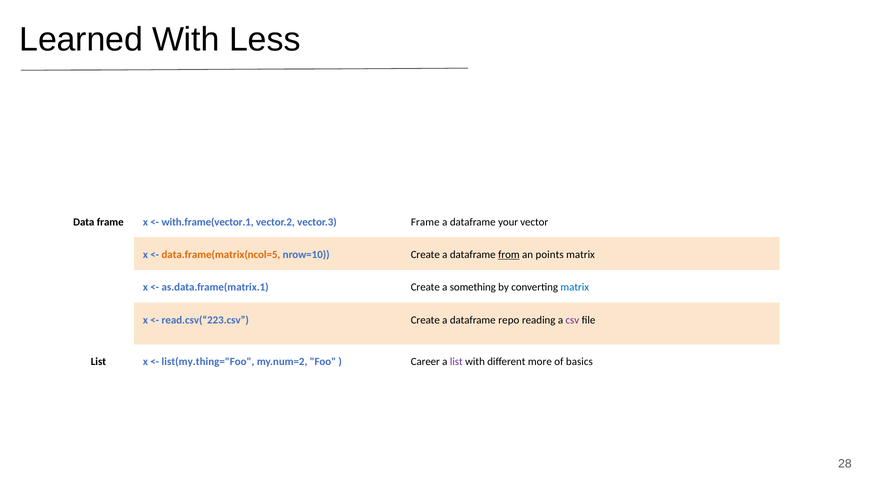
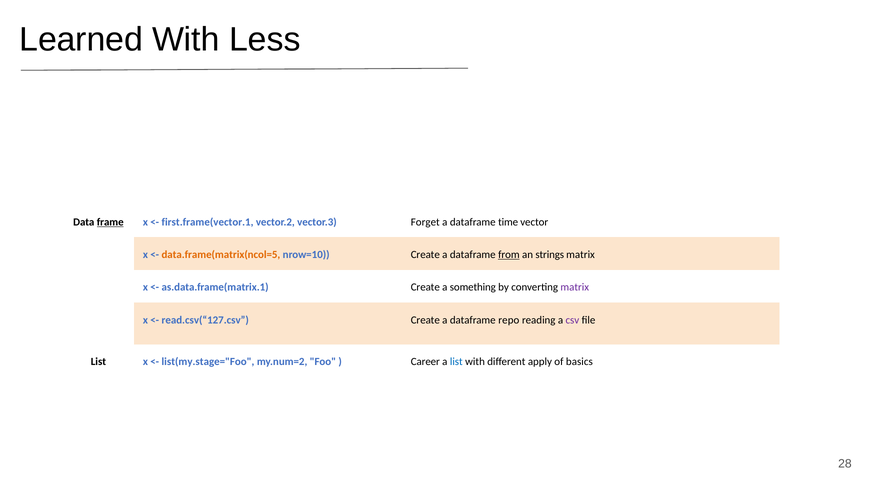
frame underline: none -> present (110, 222)
with.frame(vector.1: with.frame(vector.1 -> first.frame(vector.1 (208, 222)
vector.3 Frame: Frame -> Forget (425, 222)
your: your -> time (508, 222)
points: points -> strings (550, 255)
matrix colour: blue -> purple (575, 288)
read.csv(“223.csv: read.csv(“223.csv -> read.csv(“127.csv (205, 320)
list(my.thing="Foo: list(my.thing="Foo -> list(my.stage="Foo (208, 362)
list colour: purple -> blue (456, 362)
more: more -> apply (540, 362)
